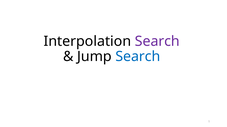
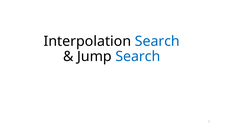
Search colour: purple -> blue (157, 41)
